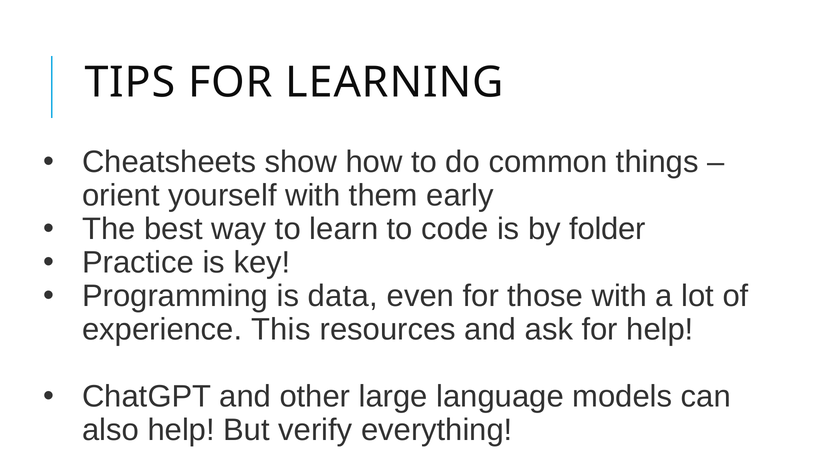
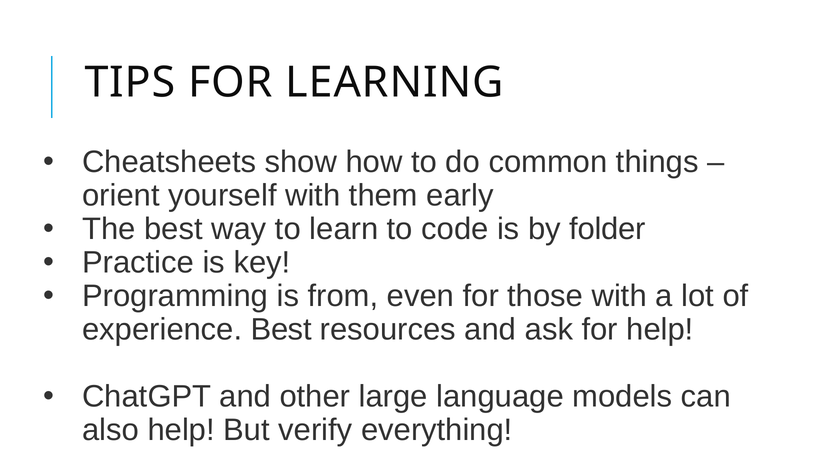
data: data -> from (343, 296)
experience This: This -> Best (281, 330)
